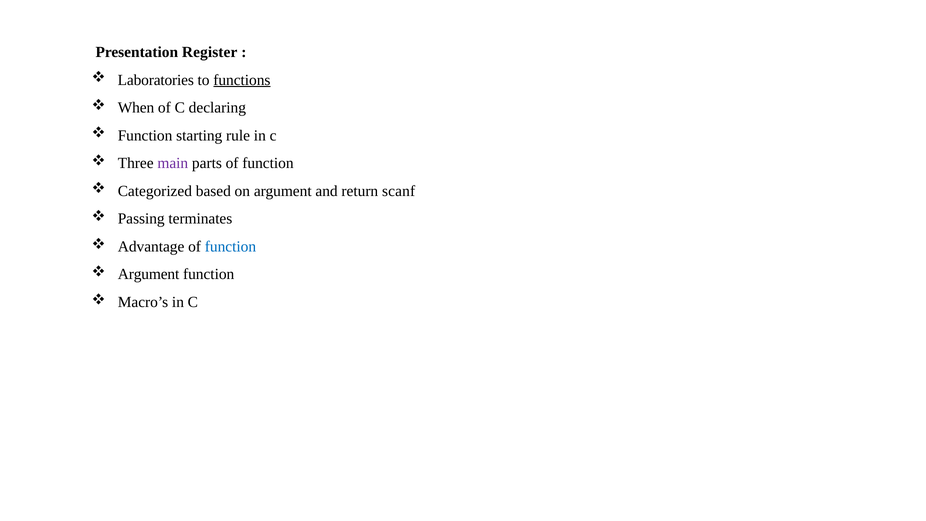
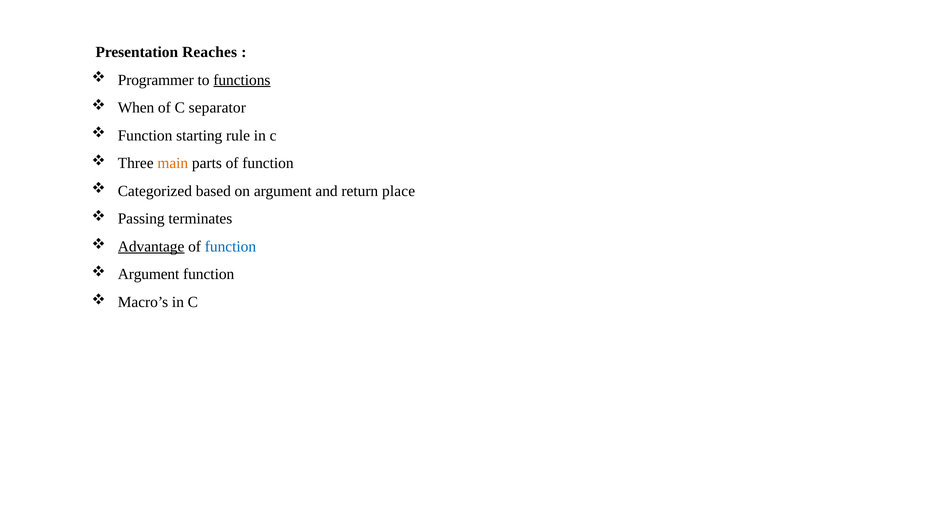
Register: Register -> Reaches (210, 52)
Laboratories: Laboratories -> Programmer (156, 80)
declaring: declaring -> separator (217, 108)
main colour: purple -> orange (173, 163)
scanf: scanf -> place (399, 191)
Advantage underline: none -> present (151, 246)
